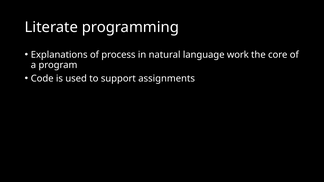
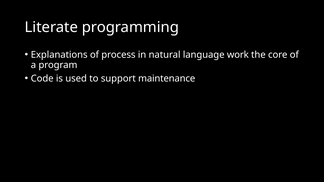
assignments: assignments -> maintenance (167, 79)
